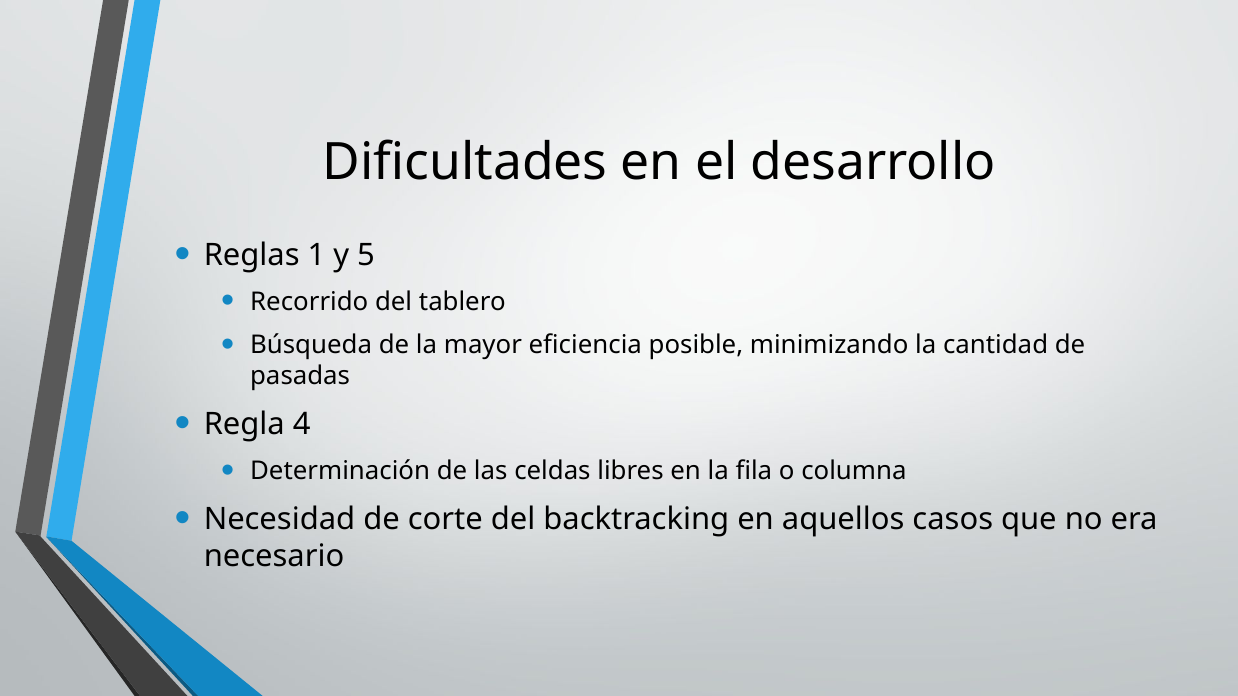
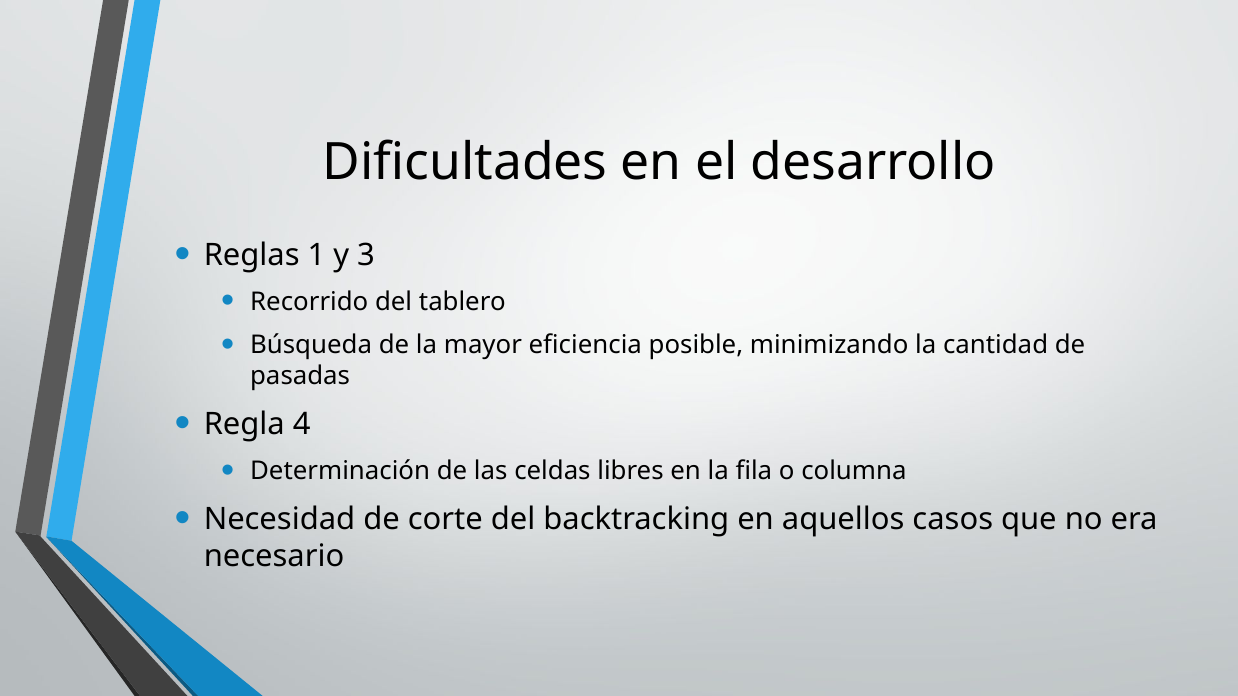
5: 5 -> 3 (366, 255)
